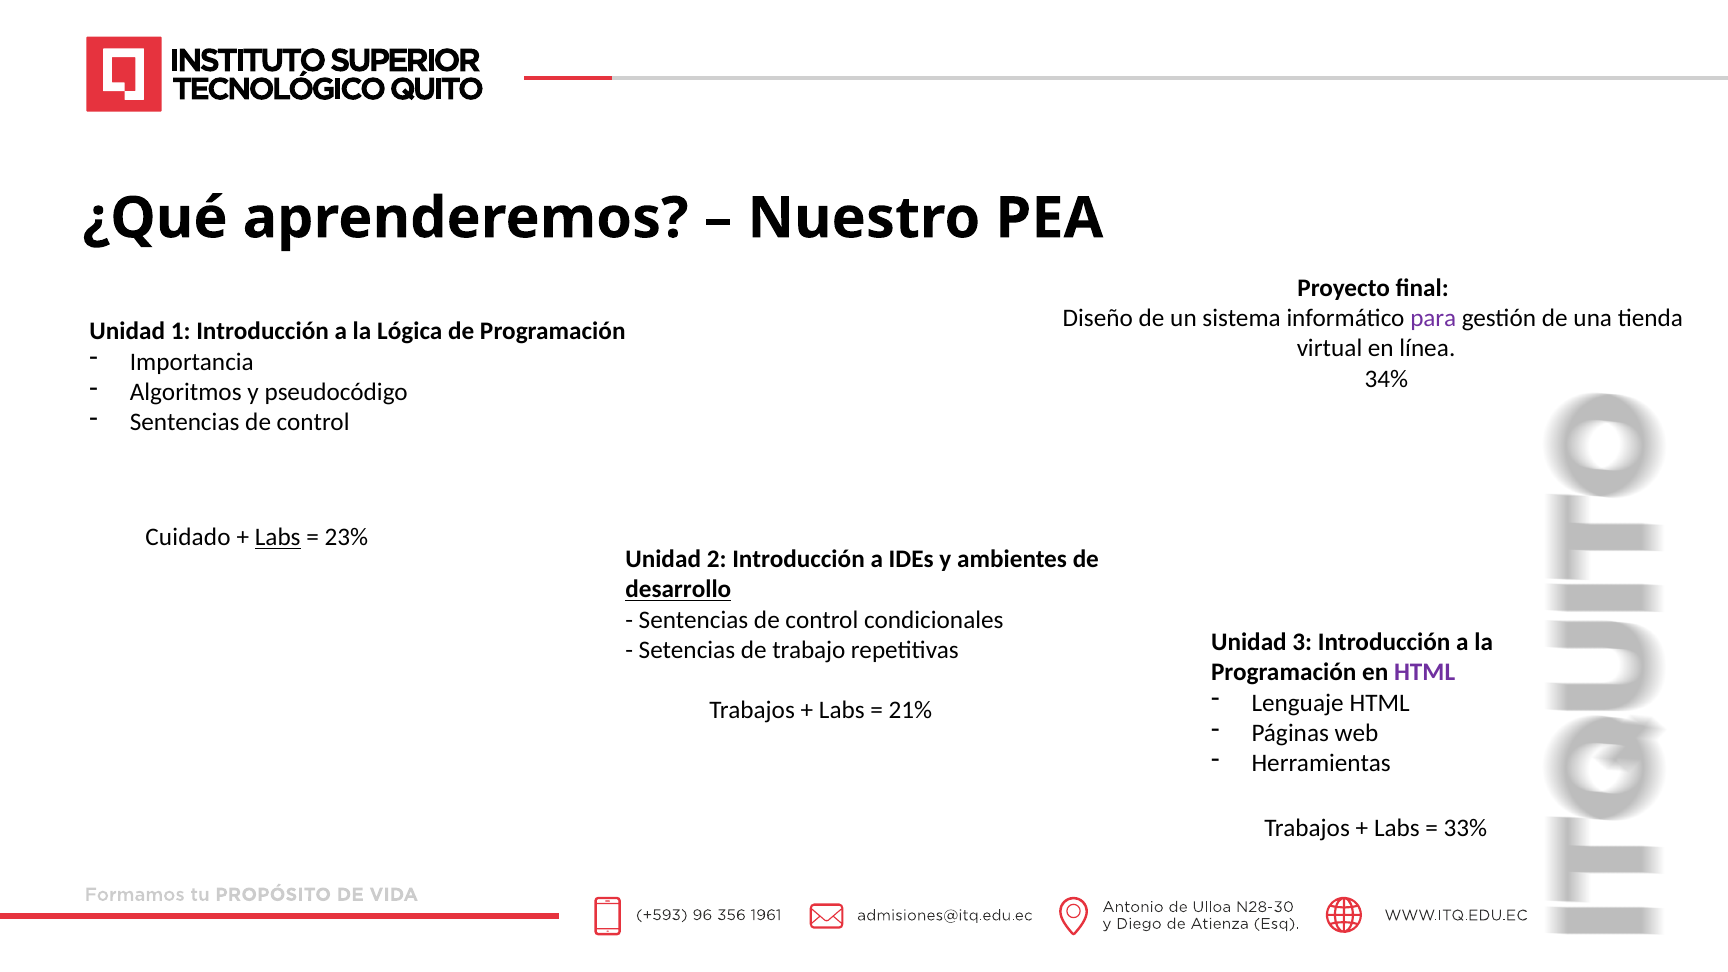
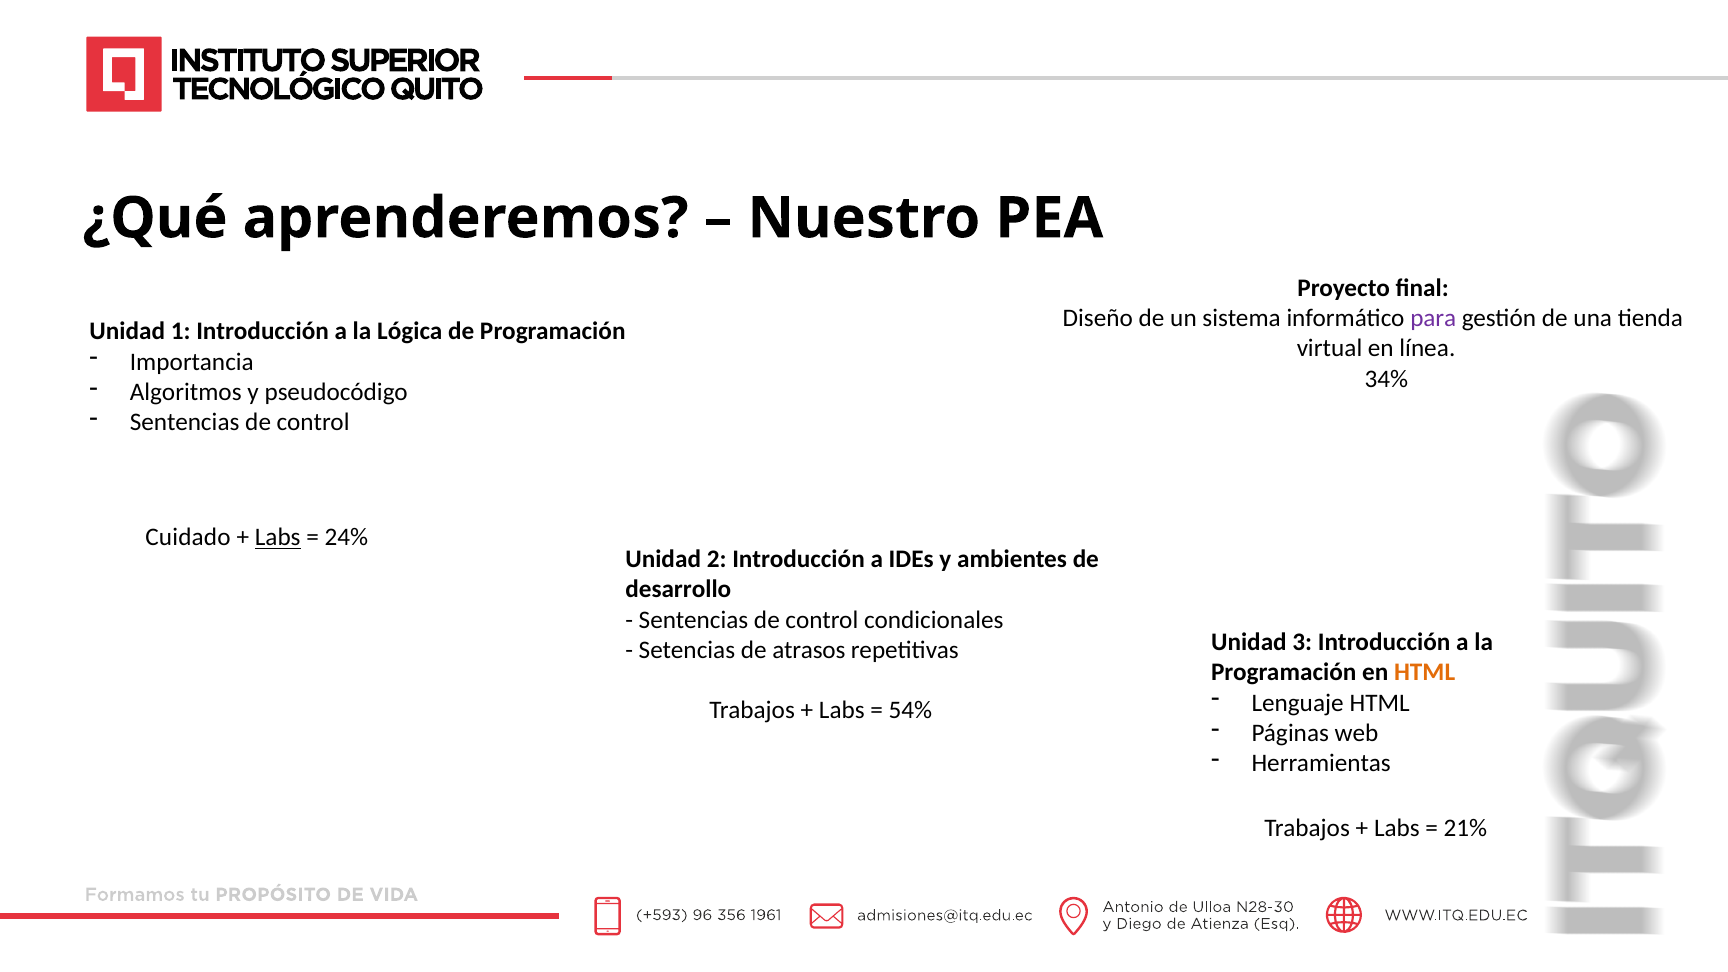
23%: 23% -> 24% (346, 538)
desarrollo underline: present -> none (678, 590)
trabajo: trabajo -> atrasos (809, 650)
HTML colour: purple -> orange (1425, 672)
21%: 21% -> 54% (910, 710)
33%: 33% -> 21% (1465, 828)
